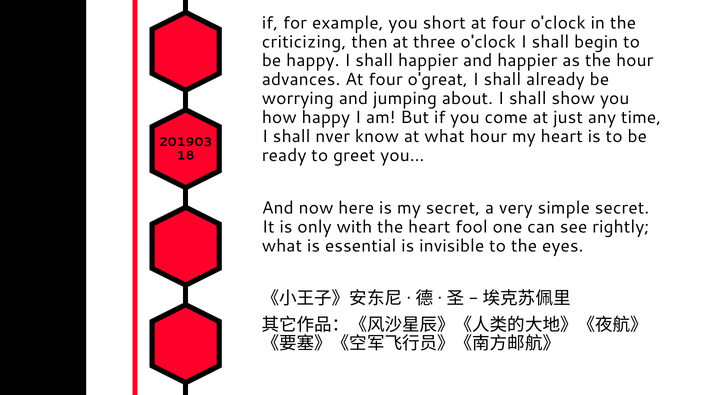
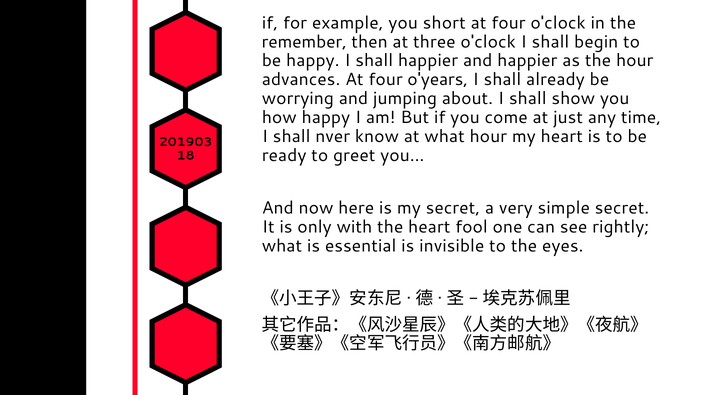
criticizing: criticizing -> remember (304, 42)
o'great: o'great -> o'years (438, 80)
